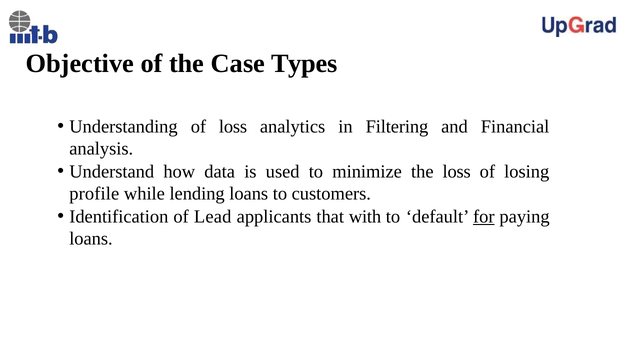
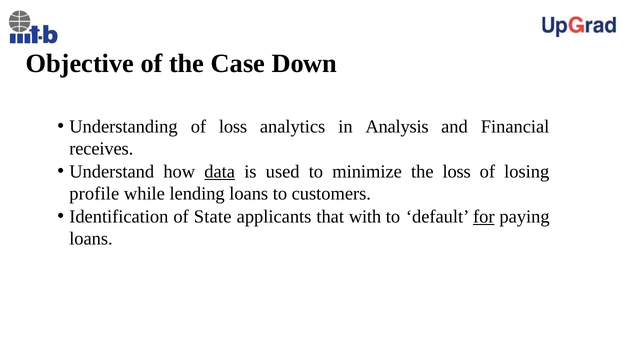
Types: Types -> Down (304, 64)
Filtering: Filtering -> Analysis (397, 126)
analysis: analysis -> receives (101, 149)
data underline: none -> present (220, 172)
Lead: Lead -> State (213, 217)
